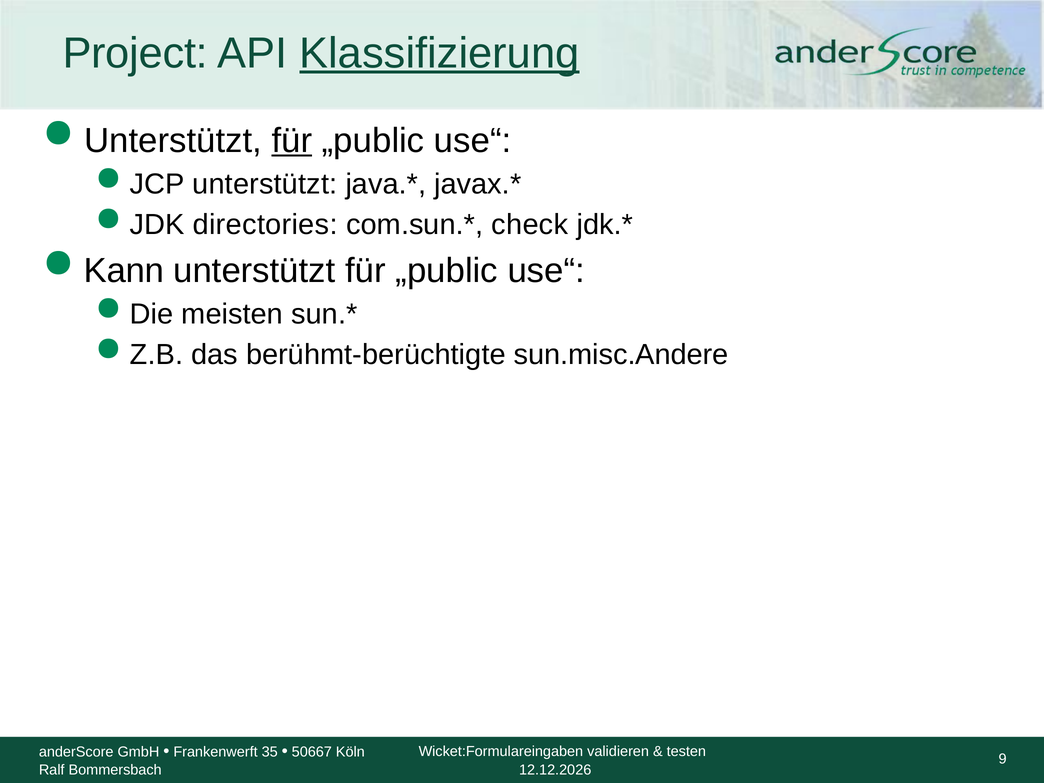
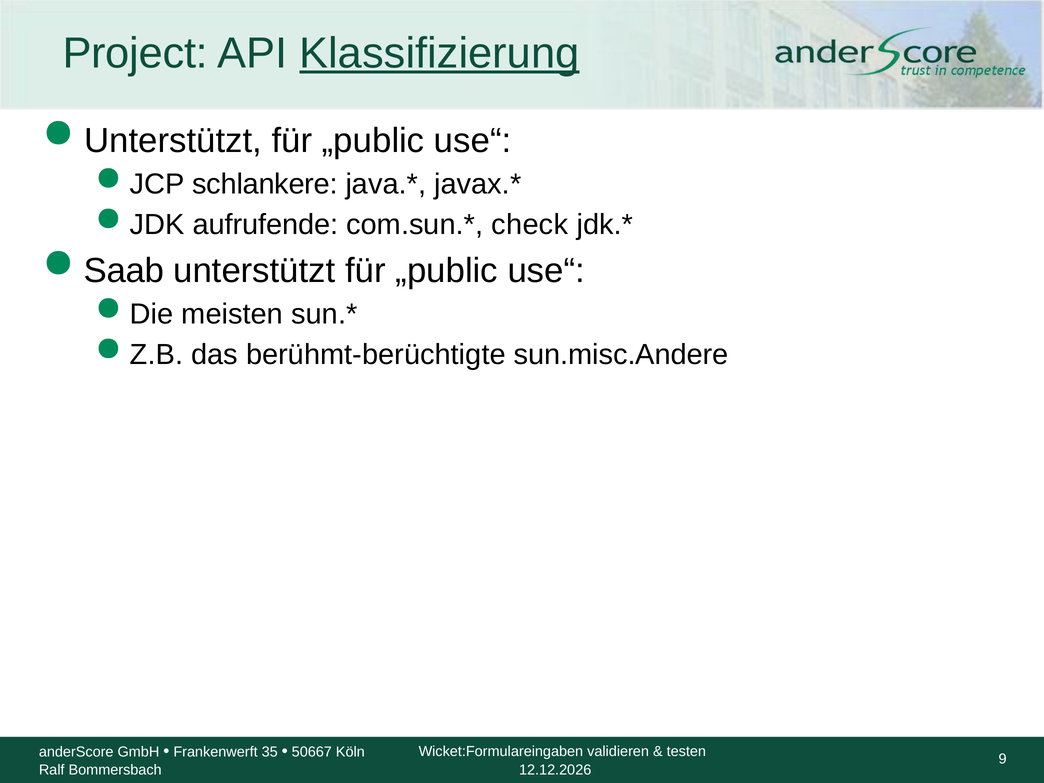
für underline: present -> none (292, 141)
JCP unterstützt: unterstützt -> schlankere (265, 184)
directories: directories -> aufrufende (265, 225)
Kann: Kann -> Saab (124, 271)
